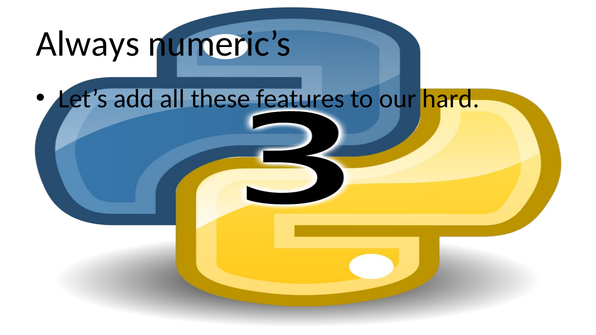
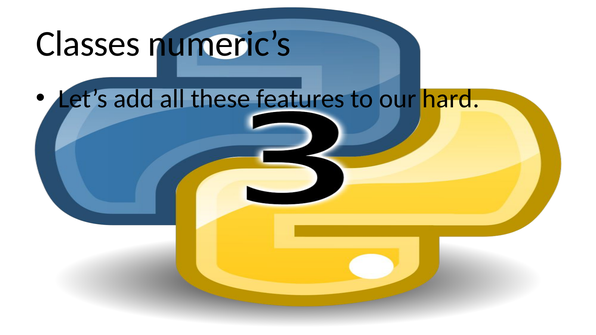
Always: Always -> Classes (88, 44)
